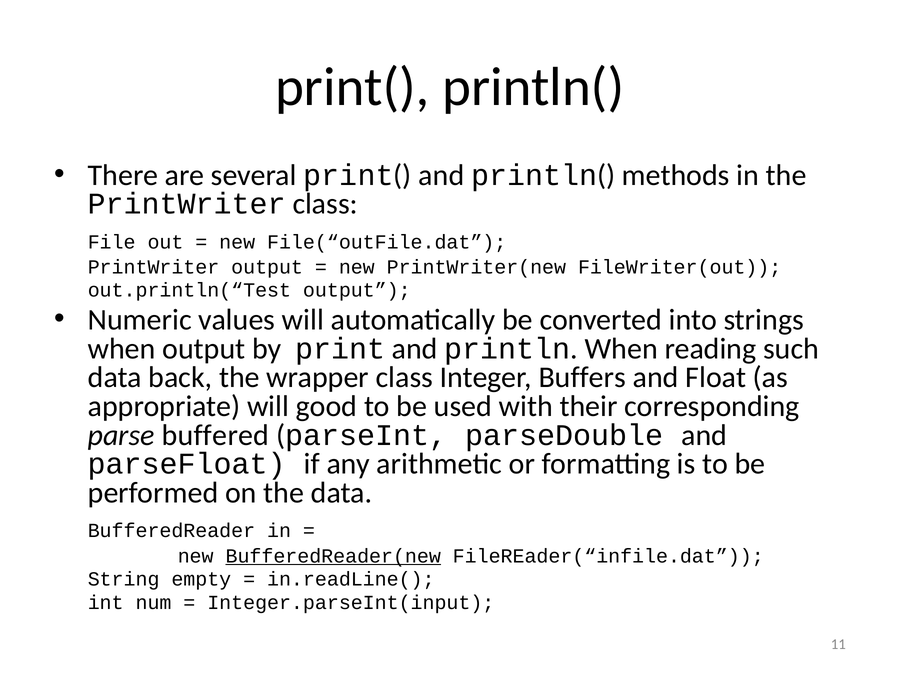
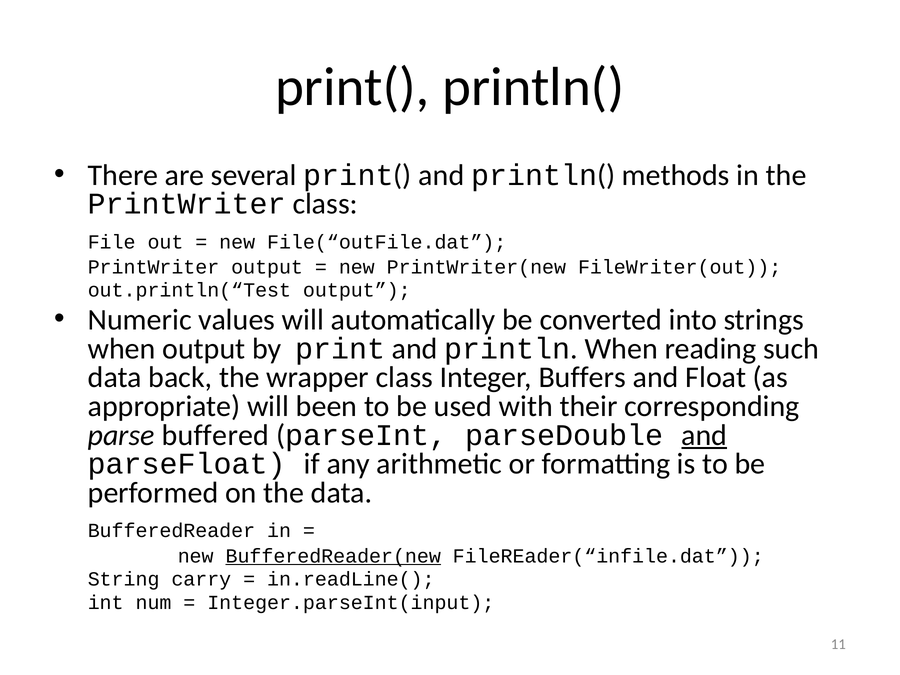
good: good -> been (327, 406)
and underline: none -> present (704, 435)
empty: empty -> carry (201, 579)
